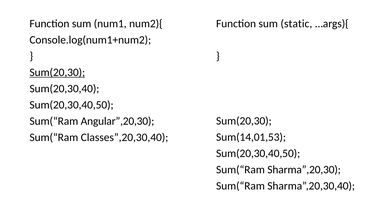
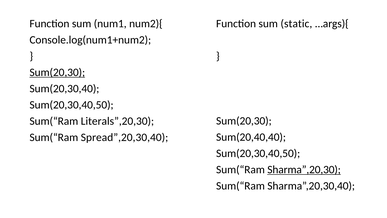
Angular”,20,30: Angular”,20,30 -> Literals”,20,30 (117, 121)
Sum(14,01,53: Sum(14,01,53 -> Sum(20,40,40 (251, 137)
Classes”,20,30,40: Classes”,20,30,40 -> Spread”,20,30,40 (125, 137)
Sharma”,20,30 underline: none -> present (304, 169)
